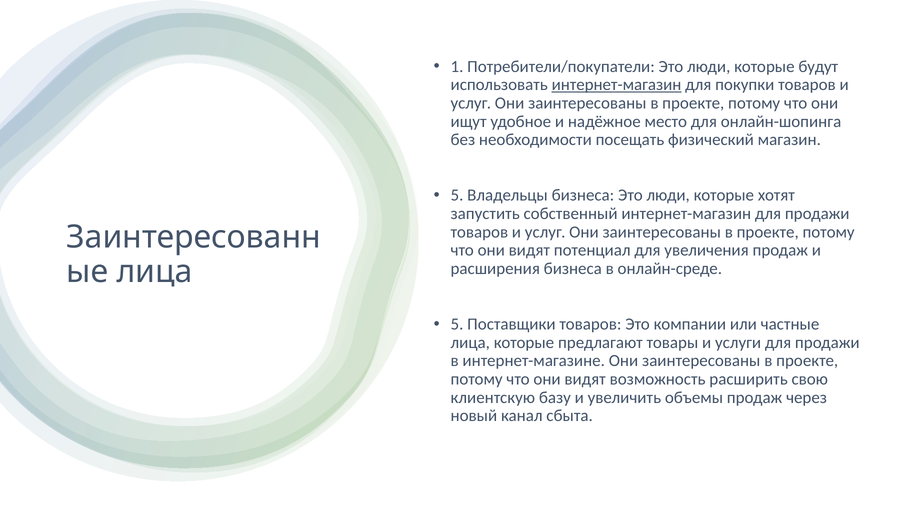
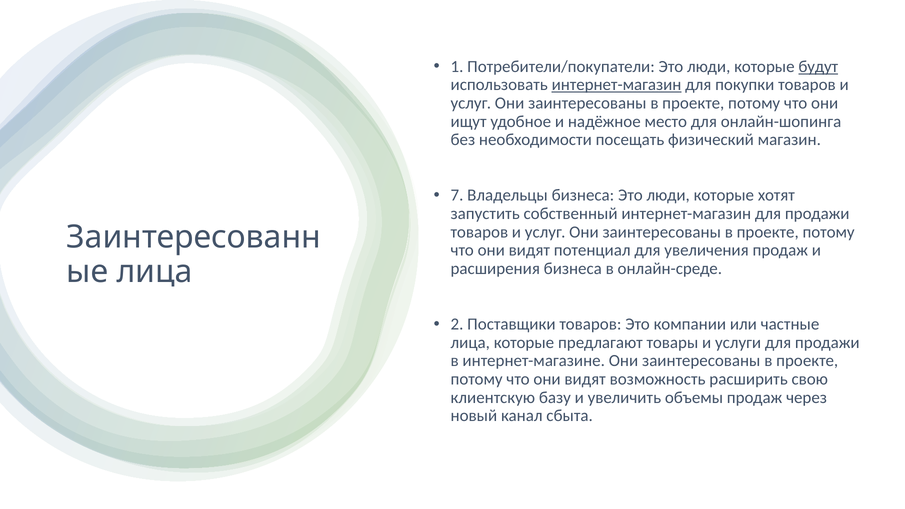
будут underline: none -> present (818, 67)
5: 5 -> 7 (457, 195)
5: 5 -> 2 (457, 324)
